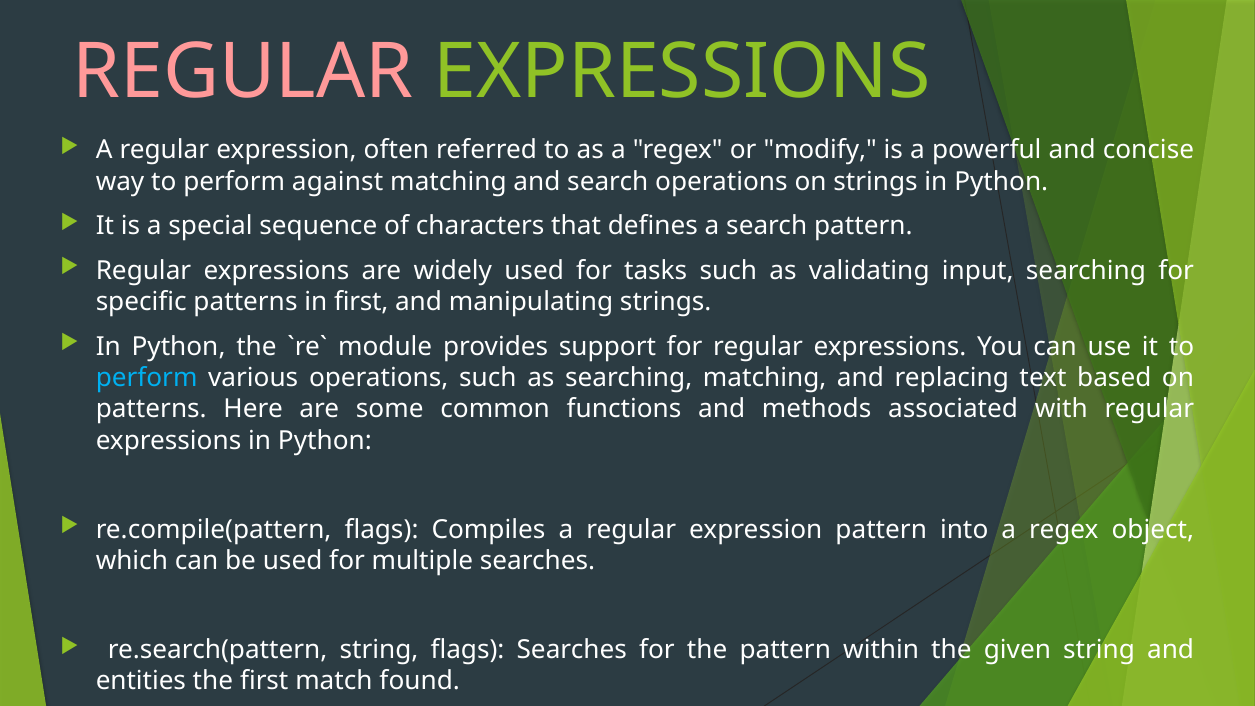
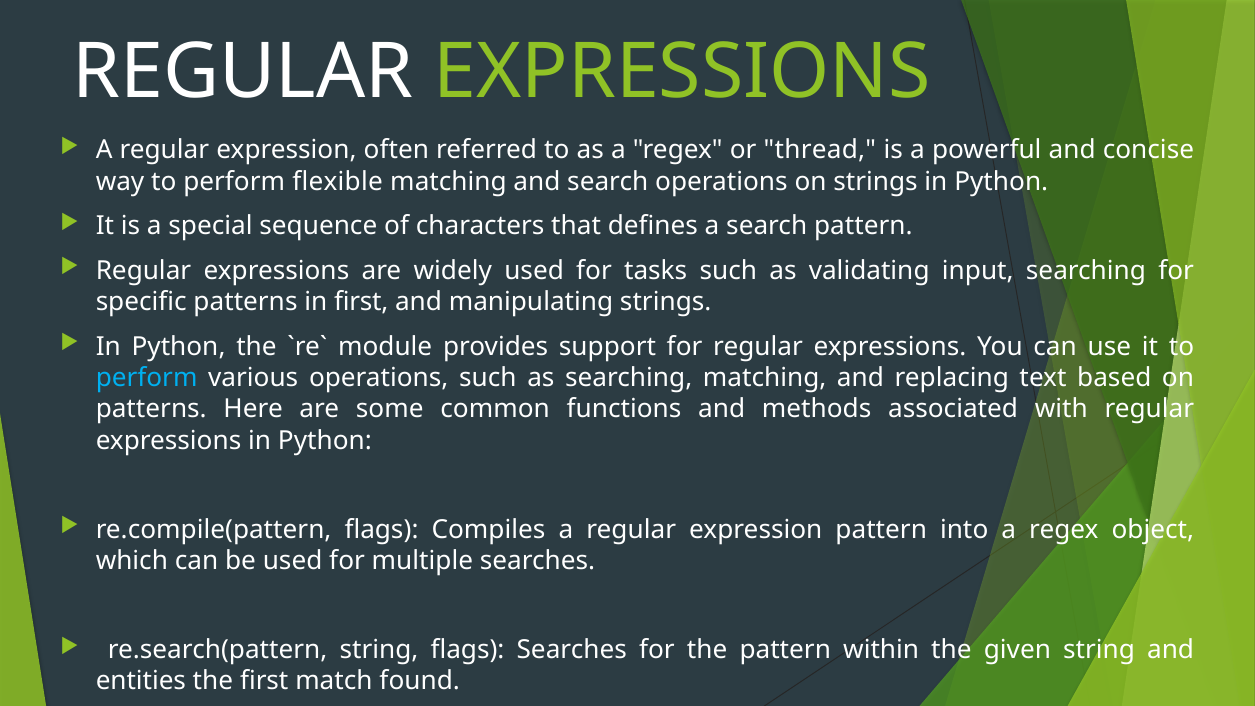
REGULAR colour: pink -> white (243, 72)
modify: modify -> thread (820, 150)
against: against -> flexible (338, 182)
